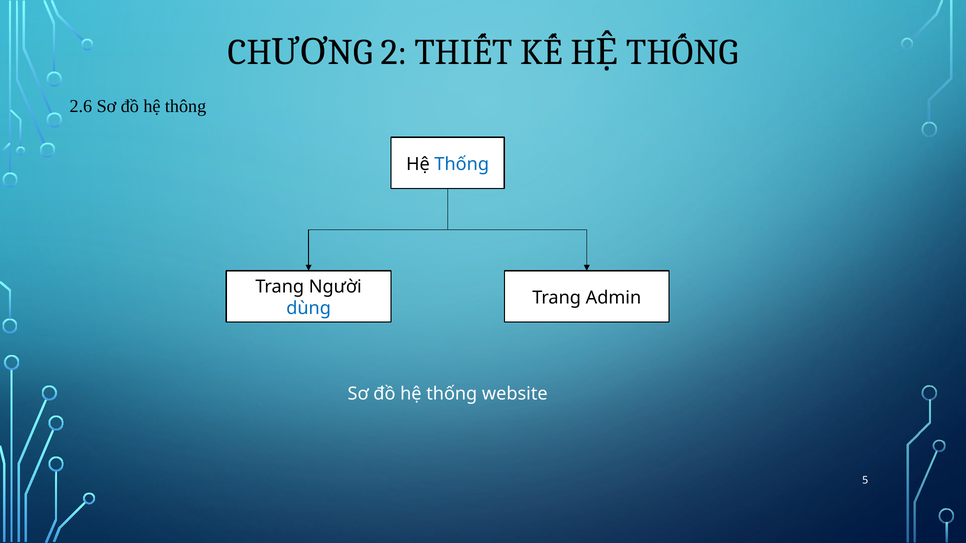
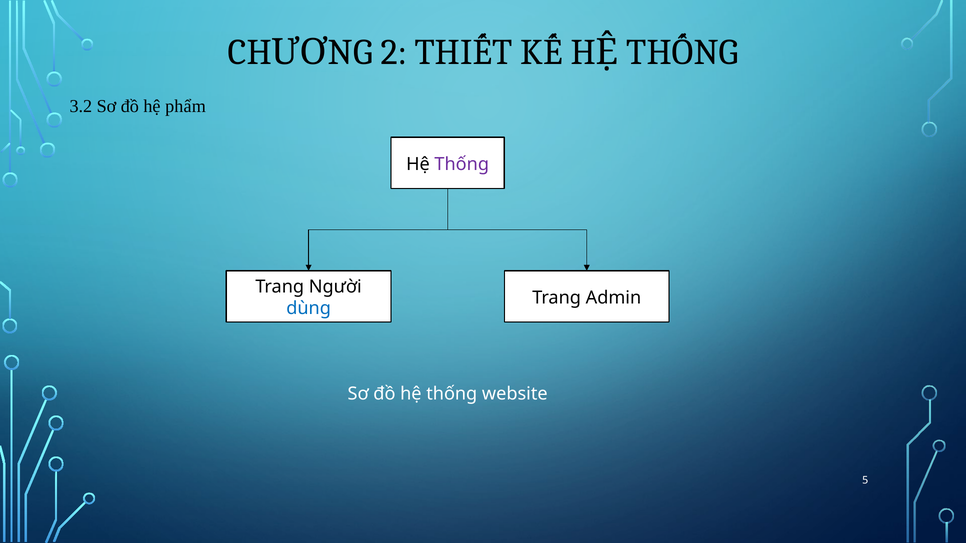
2.6: 2.6 -> 3.2 (81, 106)
thông: thông -> phẩm (186, 106)
Thống colour: blue -> purple (462, 164)
